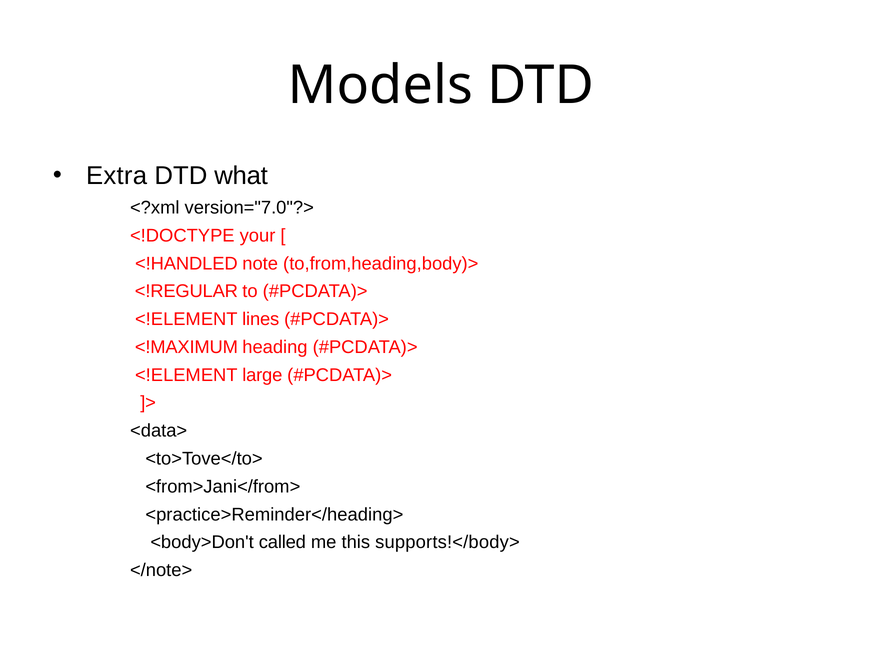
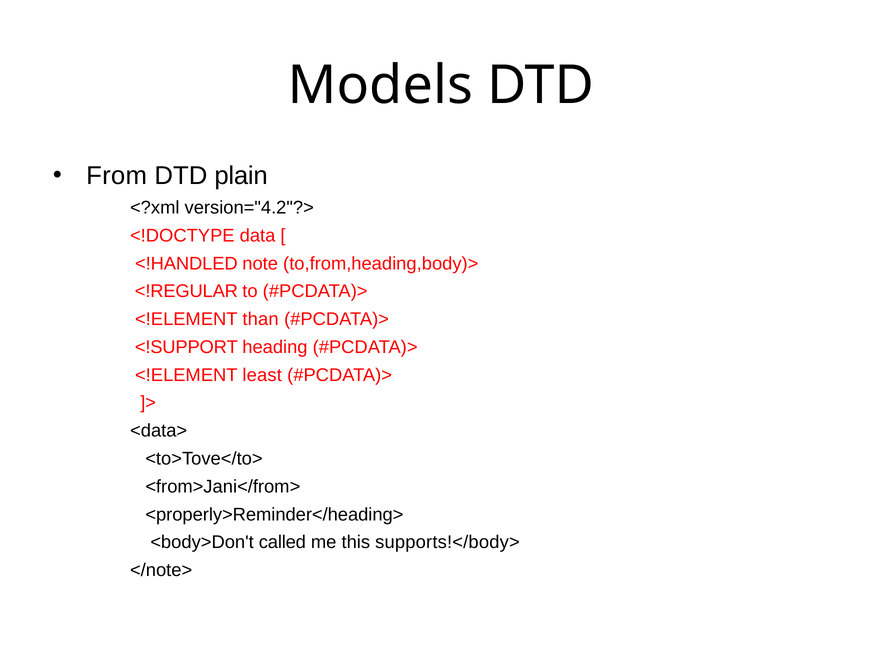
Extra: Extra -> From (117, 176)
what: what -> plain (241, 176)
version="7.0"?>: version="7.0"?> -> version="4.2"?> (249, 208)
your: your -> data (258, 236)
lines: lines -> than (261, 319)
<!MAXIMUM: <!MAXIMUM -> <!SUPPORT (186, 347)
large: large -> least (262, 375)
<practice>Reminder</heading>: <practice>Reminder</heading> -> <properly>Reminder</heading> (274, 515)
